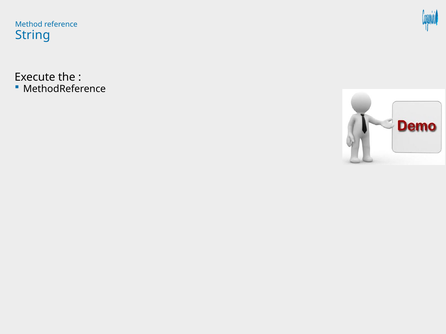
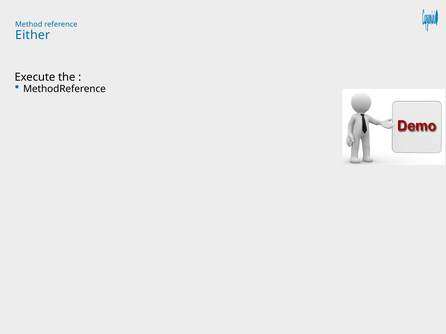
String: String -> Either (33, 35)
